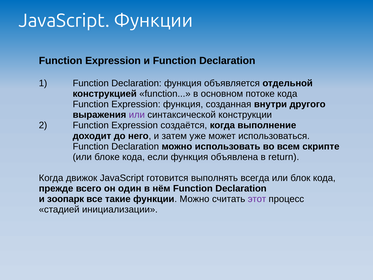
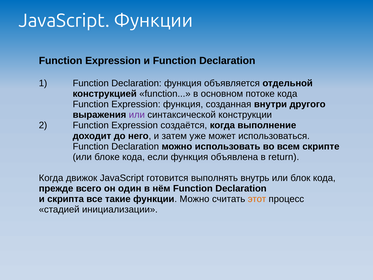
всегда: всегда -> внутрь (255, 178)
зоопарк: зоопарк -> скрипта (66, 199)
этот colour: purple -> orange (257, 199)
